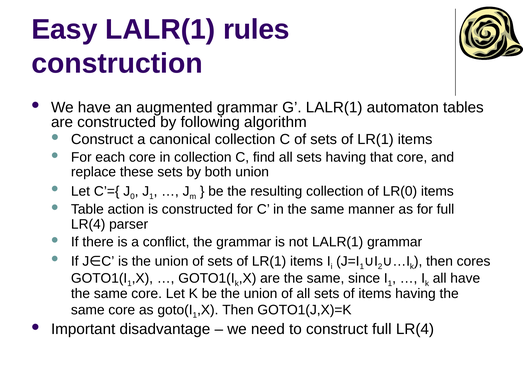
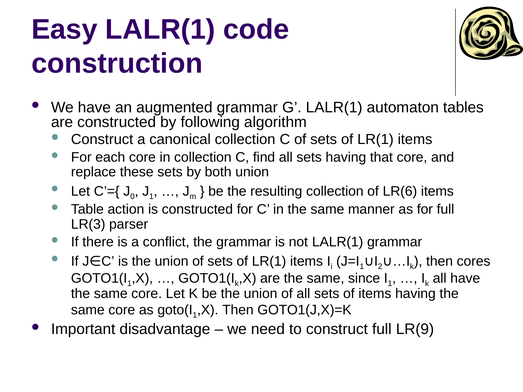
rules: rules -> code (256, 29)
LR(0: LR(0 -> LR(6 (400, 191)
LR(4: LR(4 -> LR(3 (88, 224)
construct full LR(4: LR(4 -> LR(9 (415, 329)
